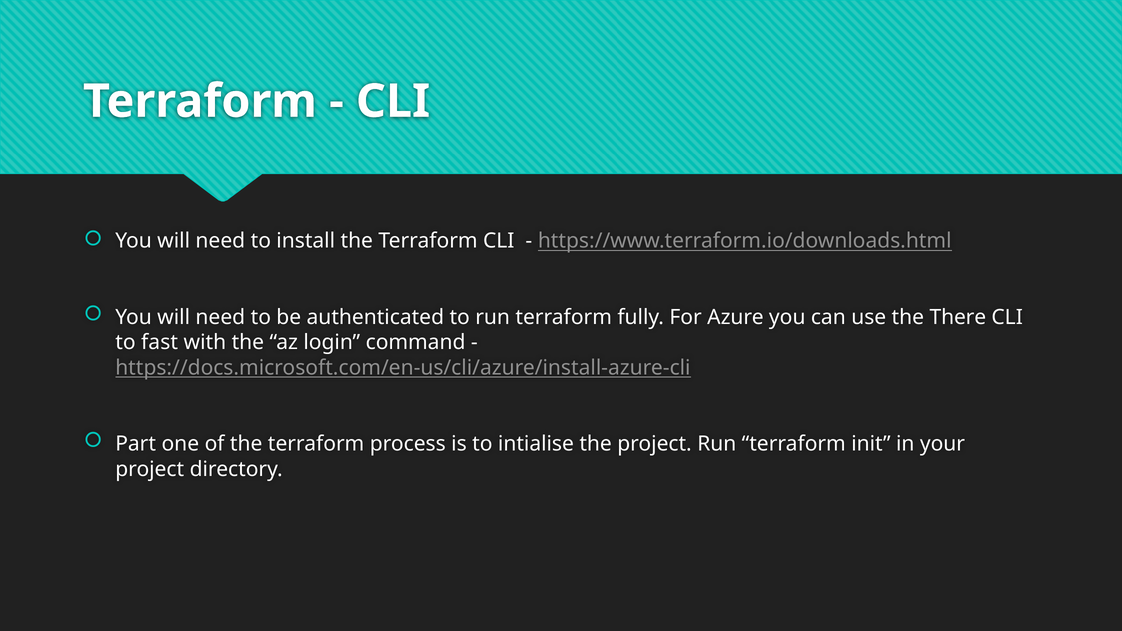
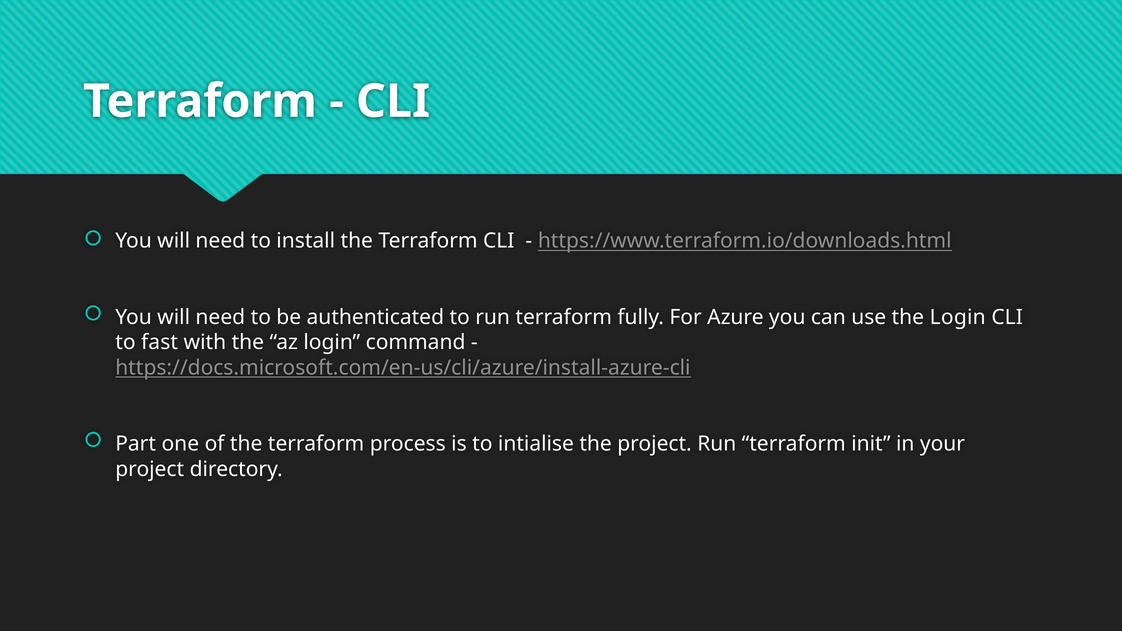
the There: There -> Login (958, 317)
